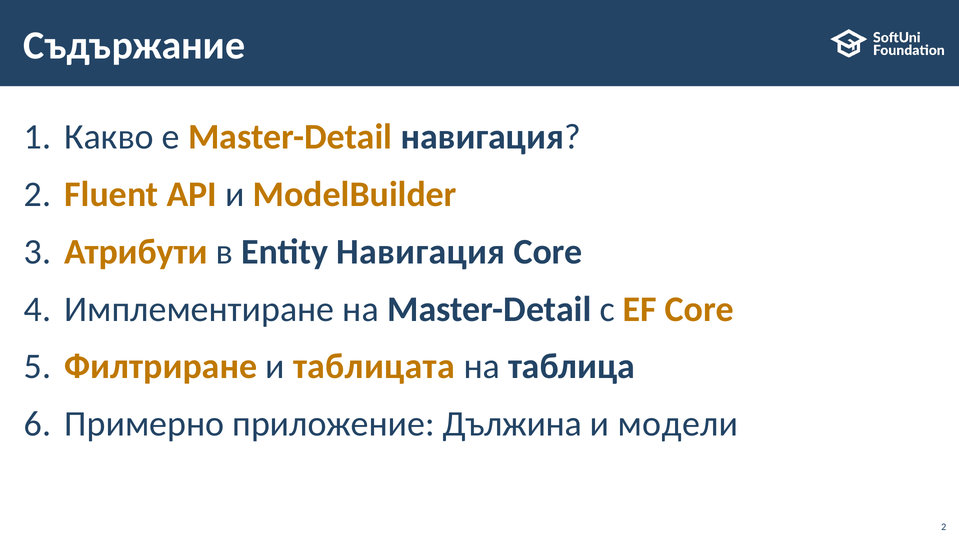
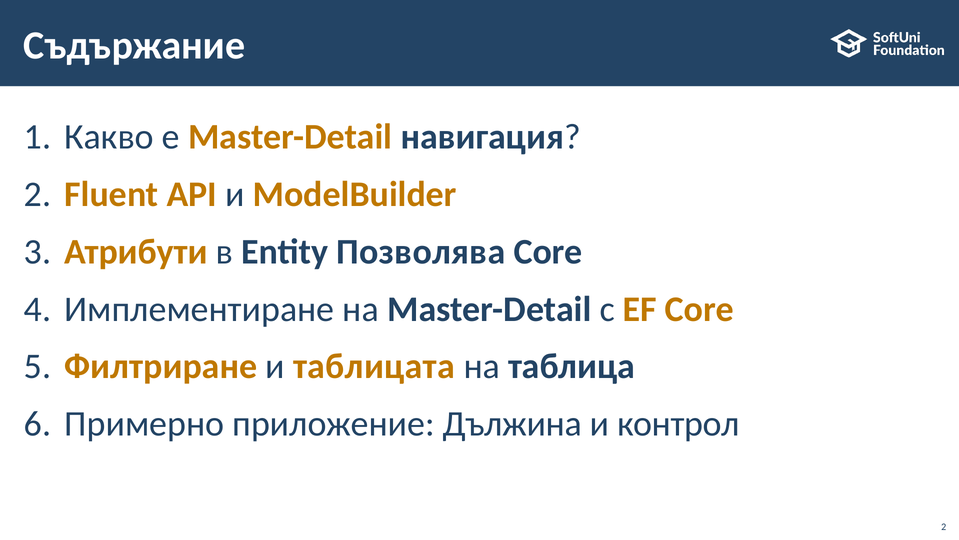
Entity Навигация: Навигация -> Позволява (421, 252)
модели: модели -> контрол (678, 424)
